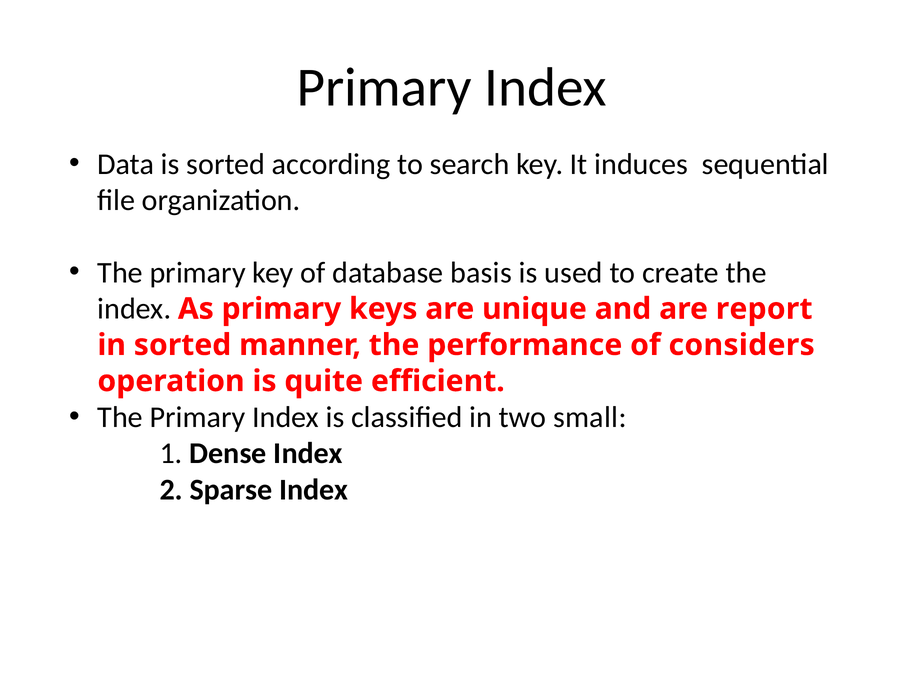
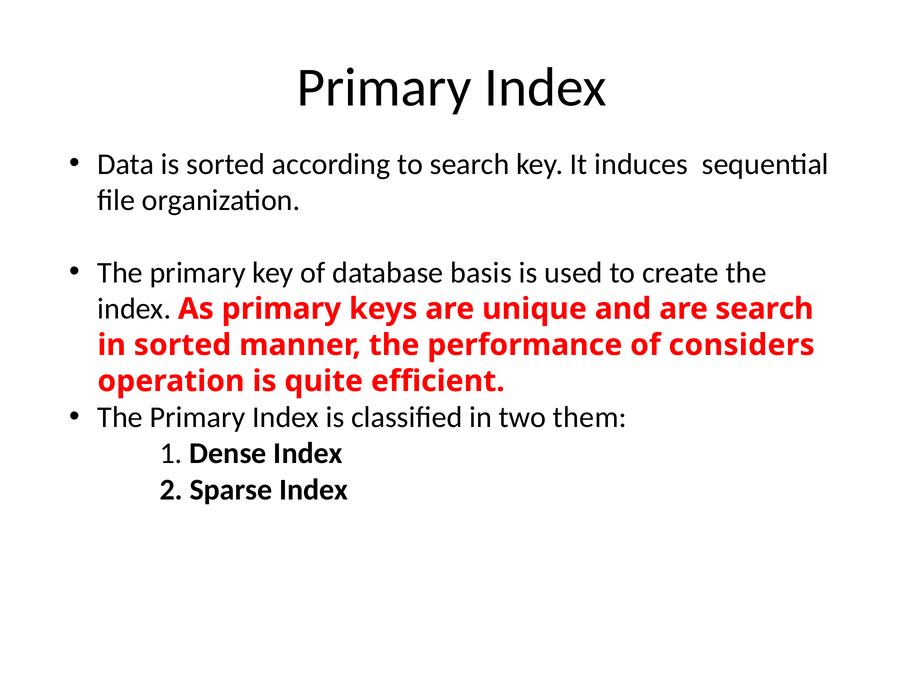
are report: report -> search (764, 309)
small: small -> them (590, 417)
